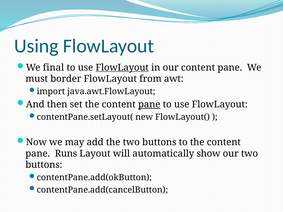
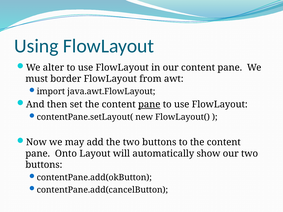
final: final -> alter (53, 68)
FlowLayout underline: present -> none (122, 68)
Runs: Runs -> Onto (66, 154)
